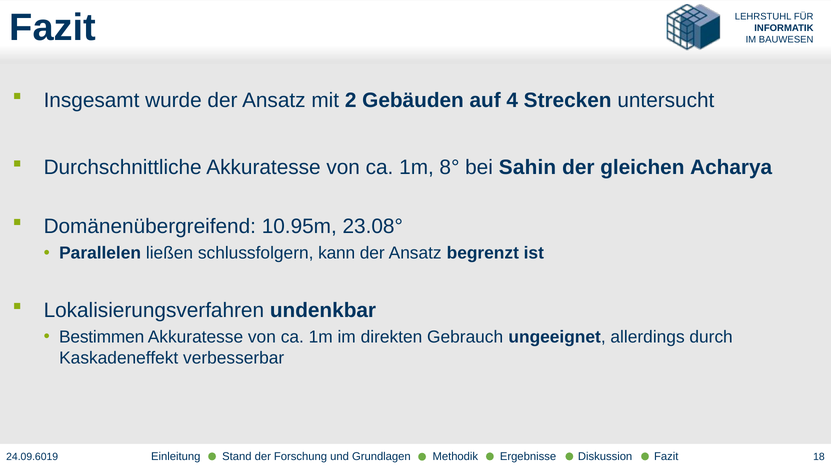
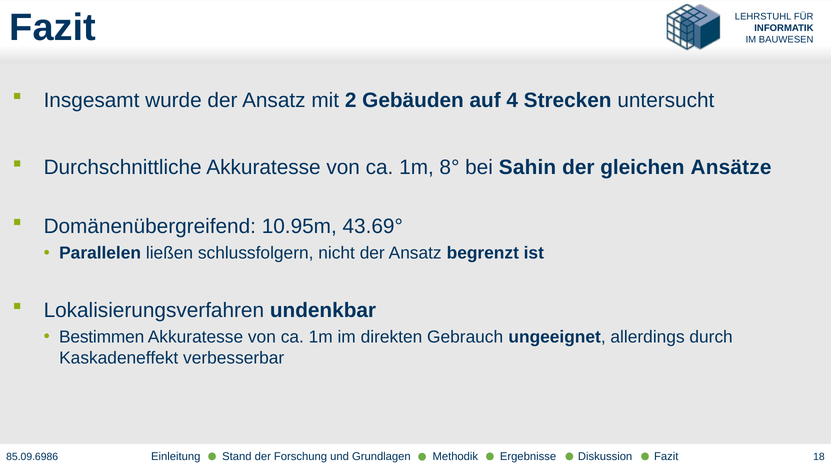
Acharya: Acharya -> Ansätze (731, 167)
23.08°: 23.08° -> 43.69° (373, 226)
kann: kann -> nicht (337, 253)
24.09.6019: 24.09.6019 -> 85.09.6986 (32, 456)
